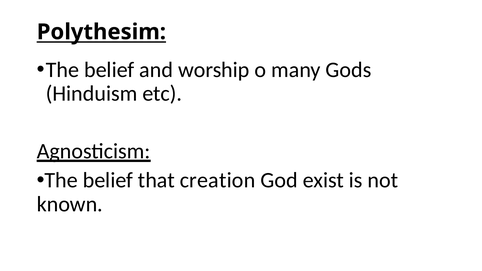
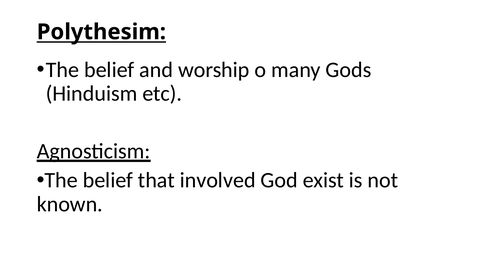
creation: creation -> involved (218, 180)
